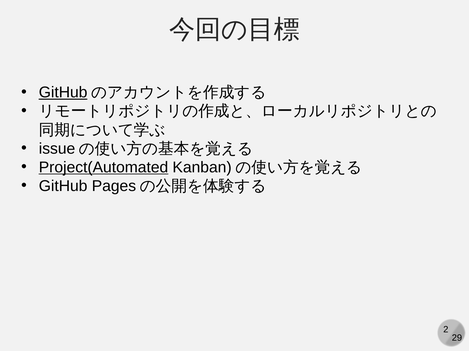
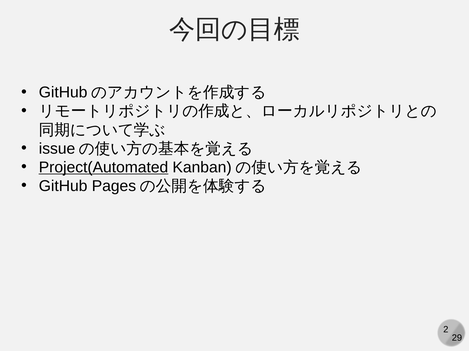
GitHub underline: present -> none (63, 93)
